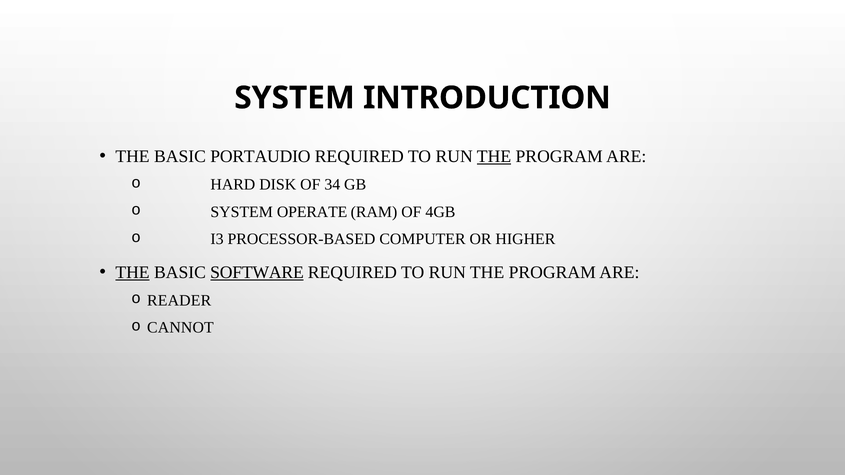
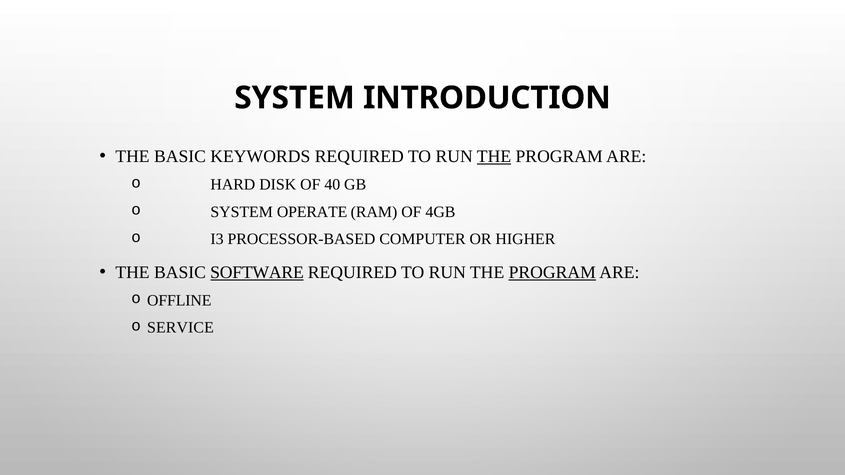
PORTAUDIO: PORTAUDIO -> KEYWORDS (260, 157)
34: 34 -> 40 (332, 185)
THE underline: present -> none (133, 272)
PROGRAM underline: none -> present (552, 272)
READER: READER -> OFFLINE (179, 301)
CANNOT: CANNOT -> SERVICE (180, 328)
